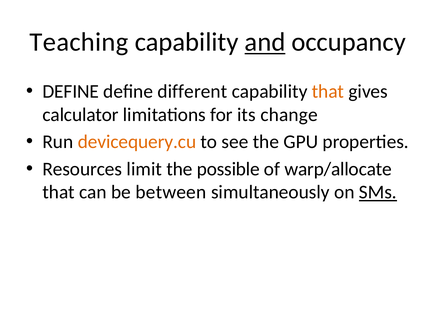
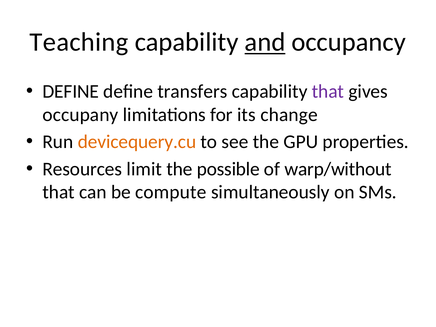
different: different -> transfers (192, 91)
that colour: orange -> purple (328, 91)
calculator: calculator -> occupany (80, 115)
warp/allocate: warp/allocate -> warp/without (338, 169)
between: between -> compute (171, 192)
SMs underline: present -> none (378, 192)
